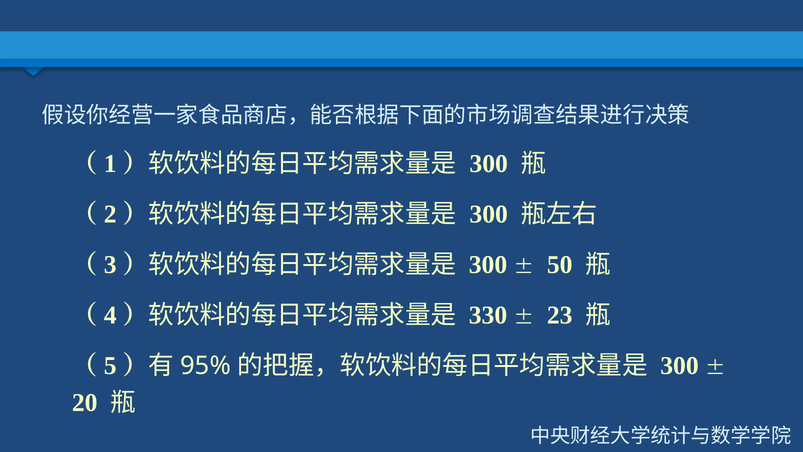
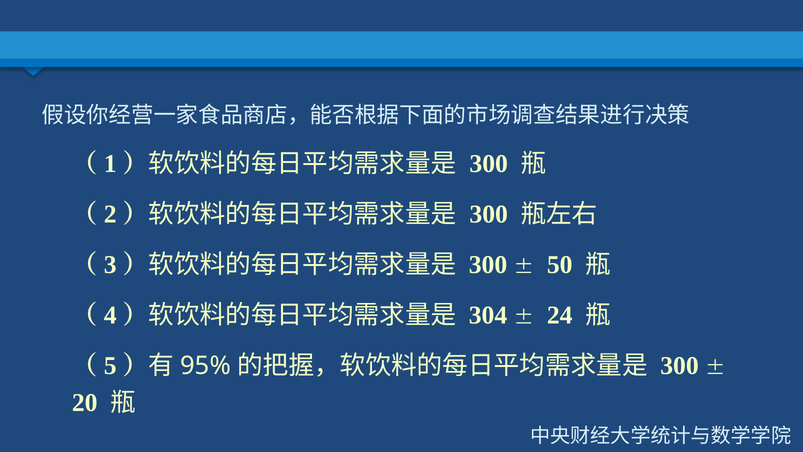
330: 330 -> 304 (488, 315)
23: 23 -> 24 (560, 315)
